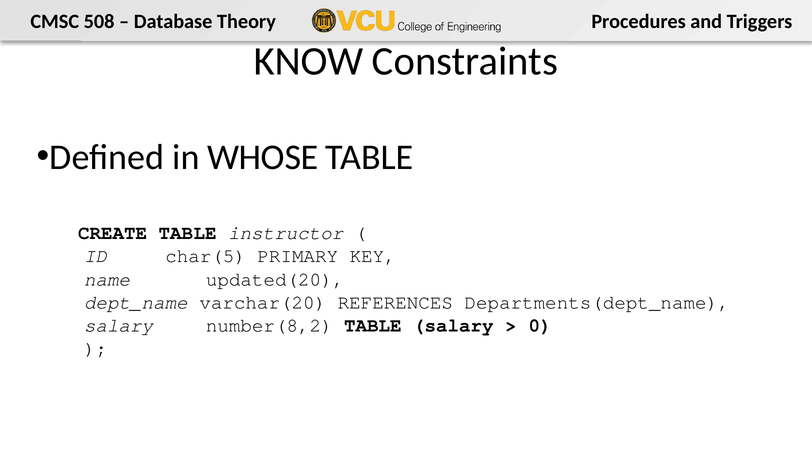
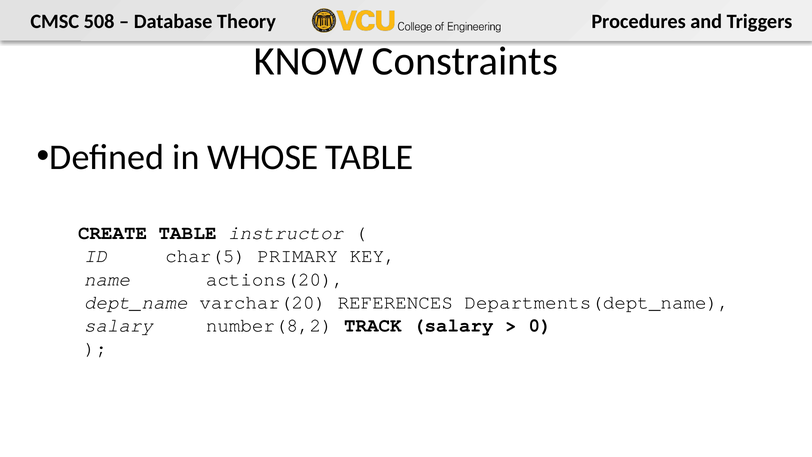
updated(20: updated(20 -> actions(20 (275, 279)
number(8,2 TABLE: TABLE -> TRACK (373, 325)
